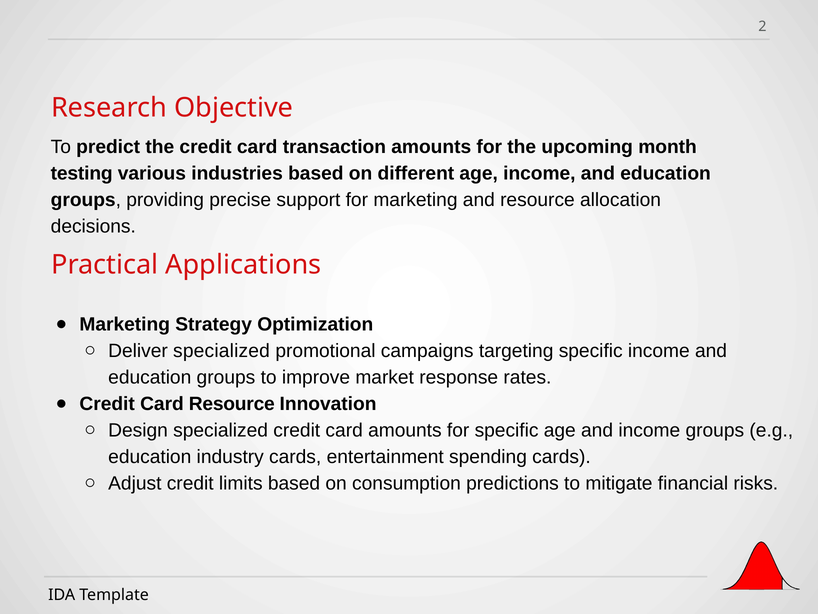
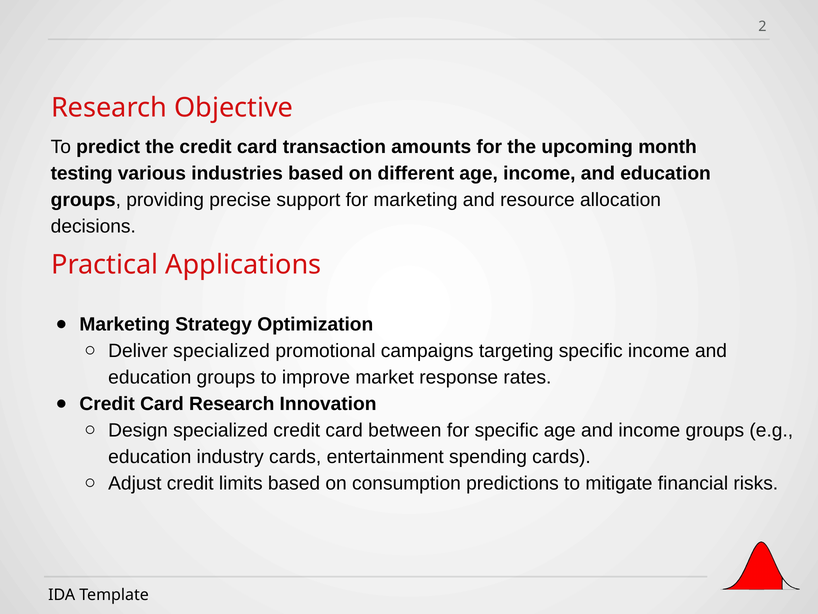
Card Resource: Resource -> Research (232, 404)
card amounts: amounts -> between (405, 430)
